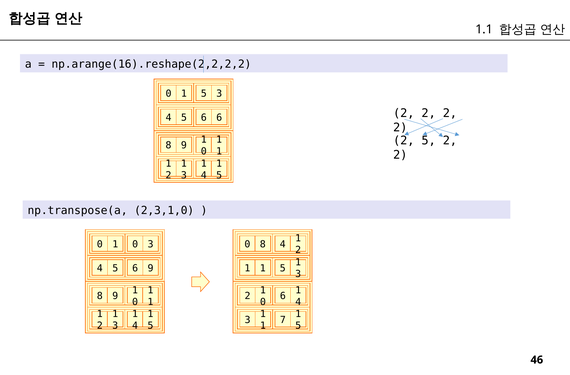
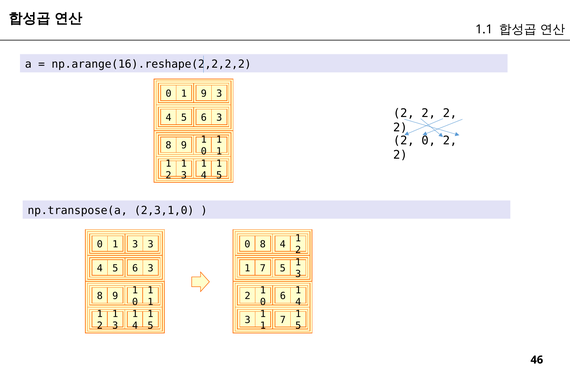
0 1 5: 5 -> 9 (204, 94)
6: 6 -> 3 (219, 117)
5: 5 -> 0 (429, 140)
0 1 0: 0 -> 3 (135, 244)
9: 9 -> 3 (151, 268)
1: 1 -> 7 (263, 268)
